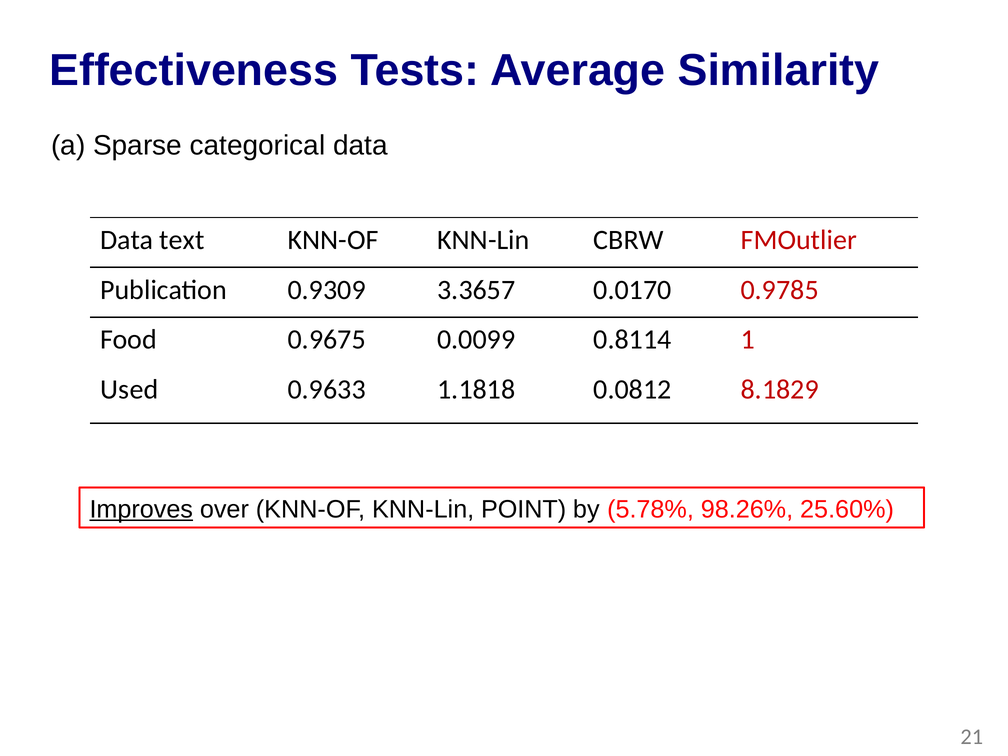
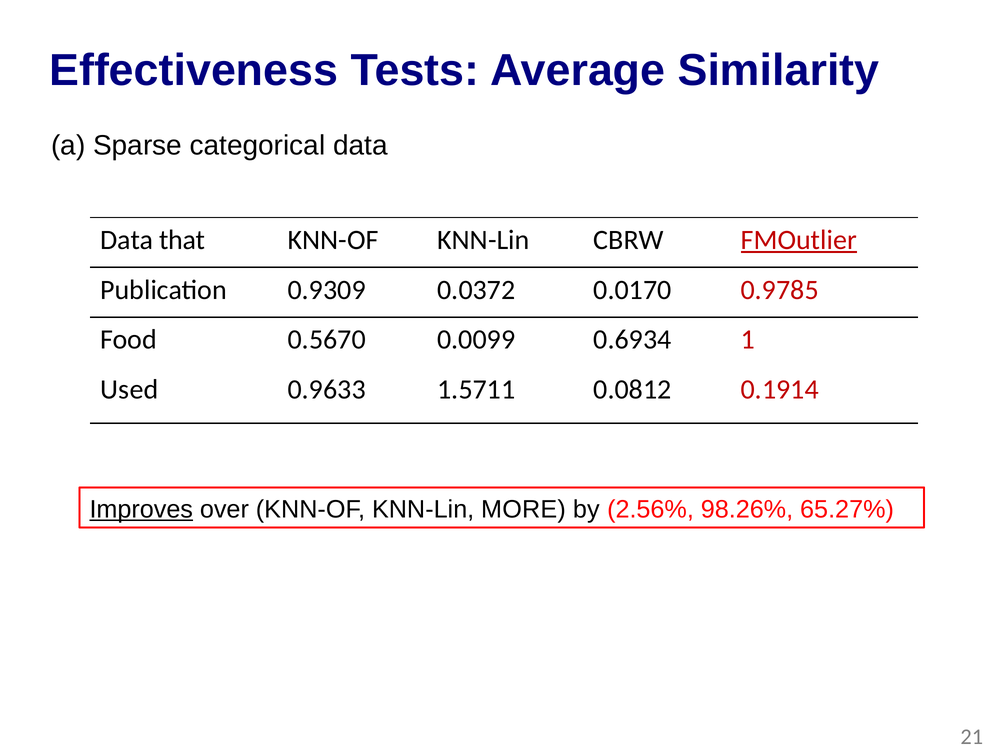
text: text -> that (182, 240)
FMOutlier underline: none -> present (799, 240)
3.3657: 3.3657 -> 0.0372 (476, 290)
0.9675: 0.9675 -> 0.5670 (327, 340)
0.8114: 0.8114 -> 0.6934 (632, 340)
1.1818: 1.1818 -> 1.5711 (476, 390)
8.1829: 8.1829 -> 0.1914 (780, 390)
POINT: POINT -> MORE (523, 509)
5.78%: 5.78% -> 2.56% (651, 509)
25.60%: 25.60% -> 65.27% (847, 509)
